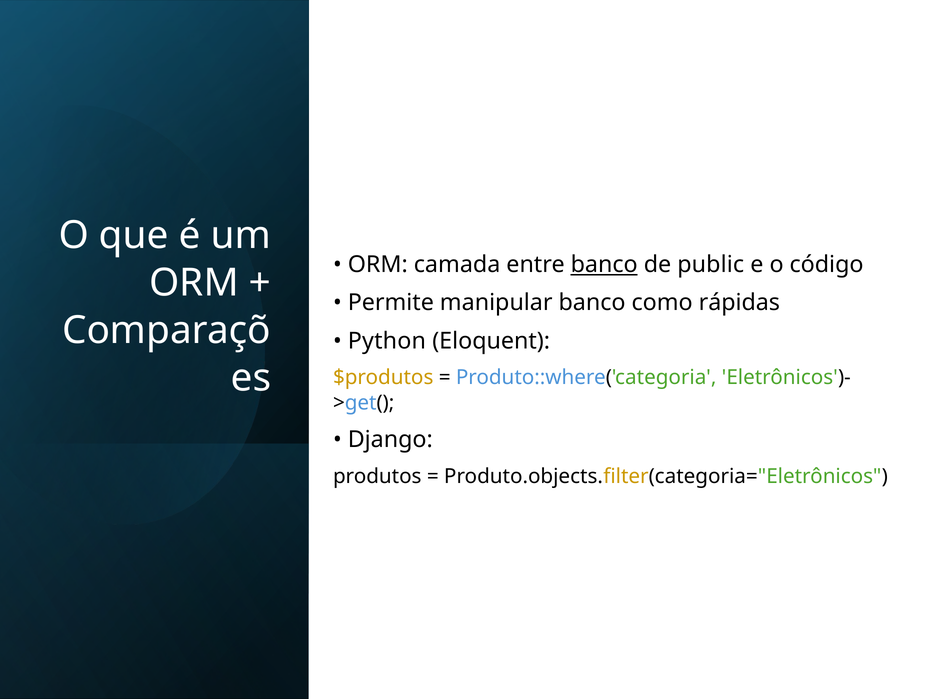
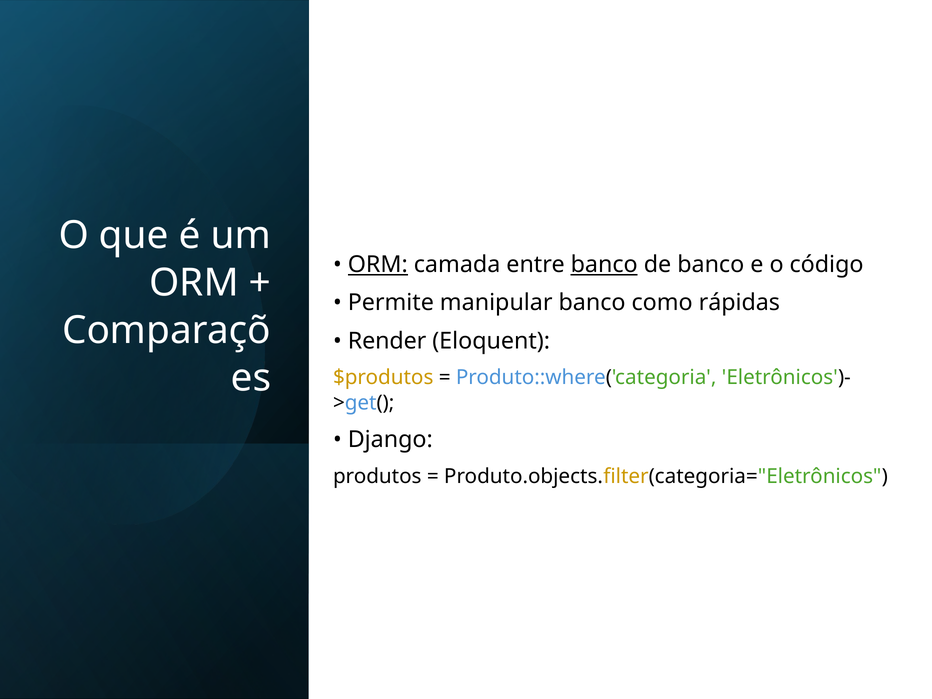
ORM underline: none -> present (378, 265)
de public: public -> banco (711, 265)
Python: Python -> Render (387, 341)
